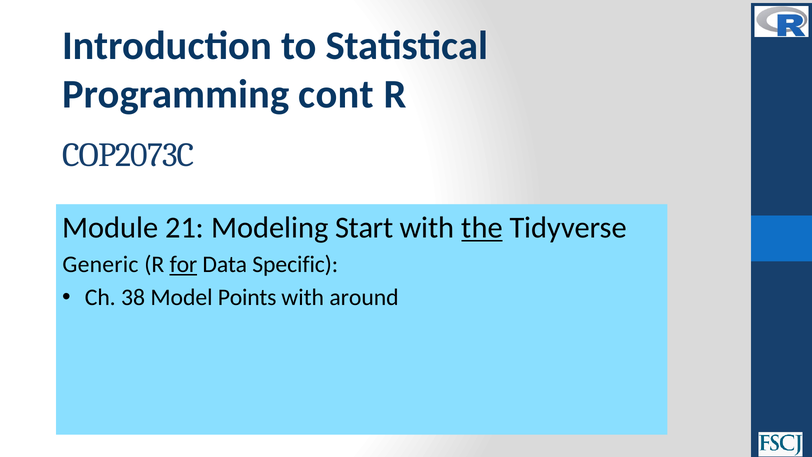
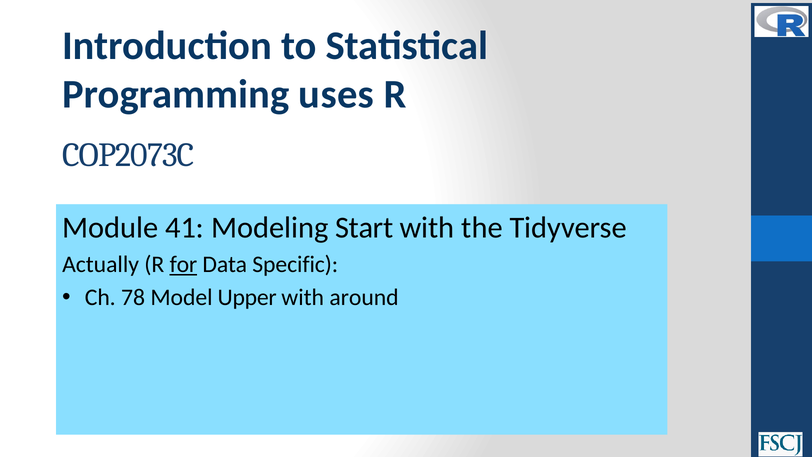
cont: cont -> uses (336, 94)
21: 21 -> 41 (185, 228)
the underline: present -> none (482, 228)
Generic: Generic -> Actually (101, 264)
38: 38 -> 78 (133, 297)
Points: Points -> Upper (247, 297)
